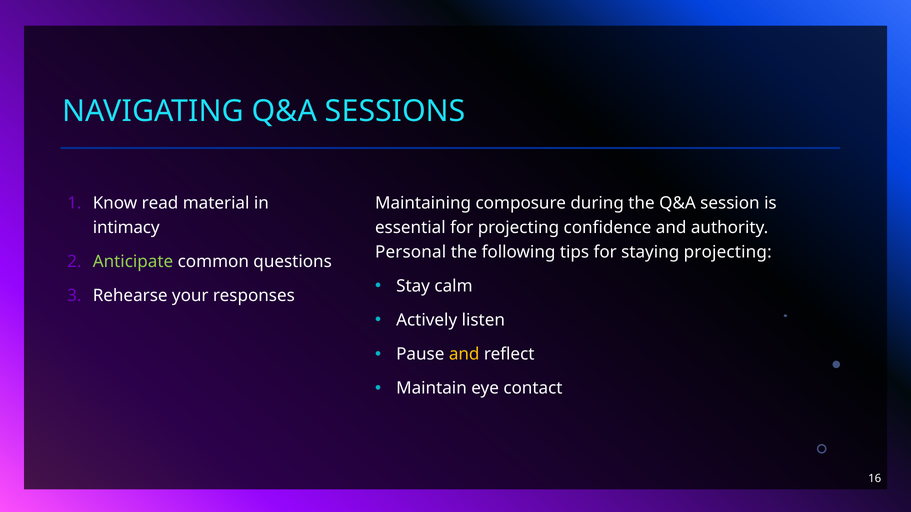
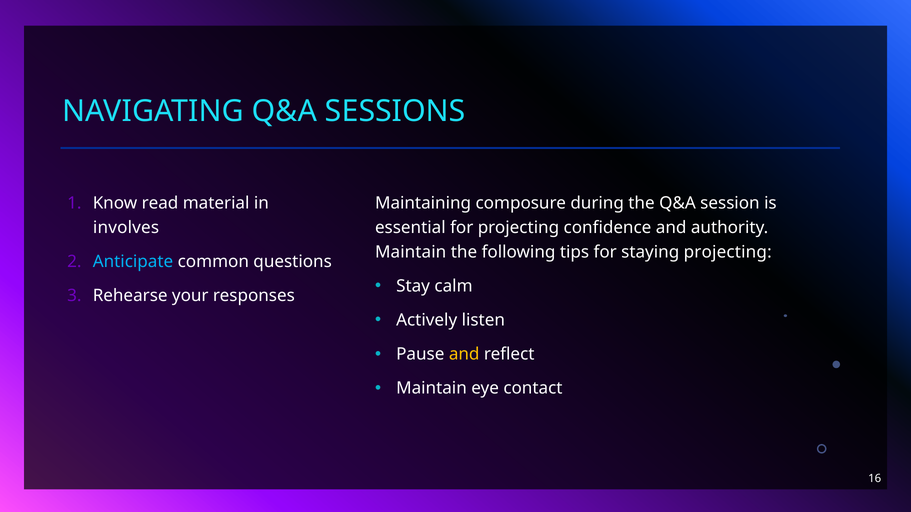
intimacy: intimacy -> involves (126, 228)
Personal: Personal -> Maintain (411, 252)
Anticipate colour: light green -> light blue (133, 262)
